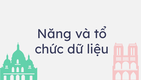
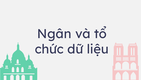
Năng: Năng -> Ngân (54, 34)
